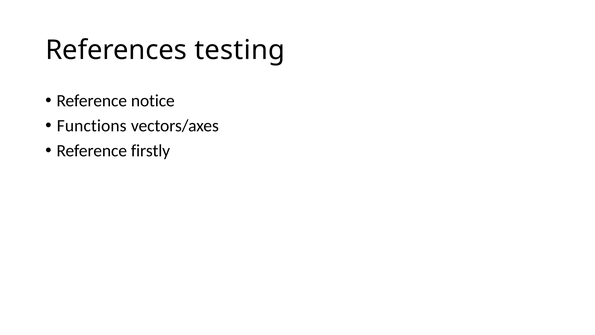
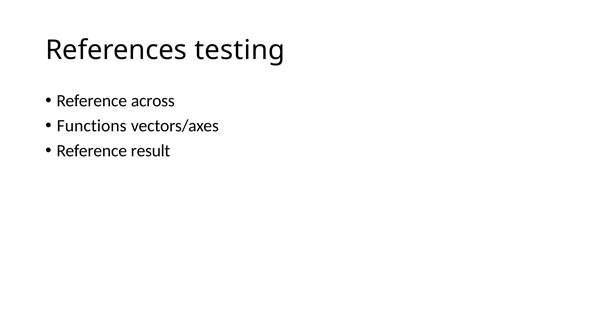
notice: notice -> across (153, 101)
firstly: firstly -> result (151, 150)
